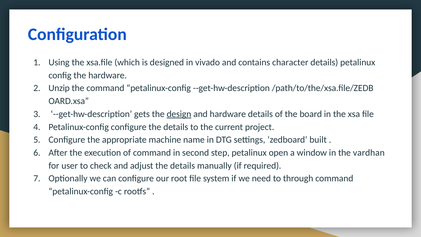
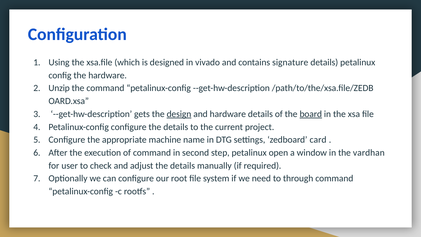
character: character -> signature (290, 62)
board underline: none -> present (311, 114)
built: built -> card (318, 140)
